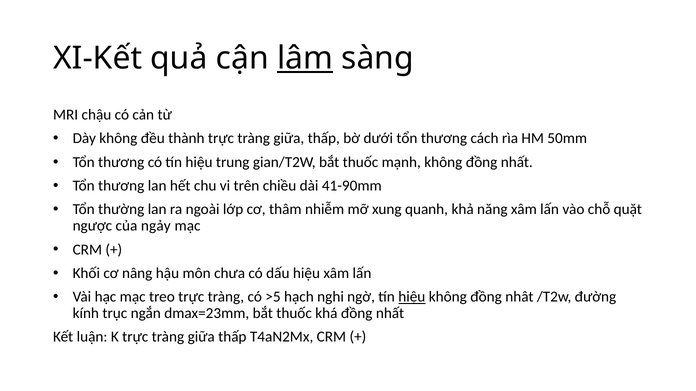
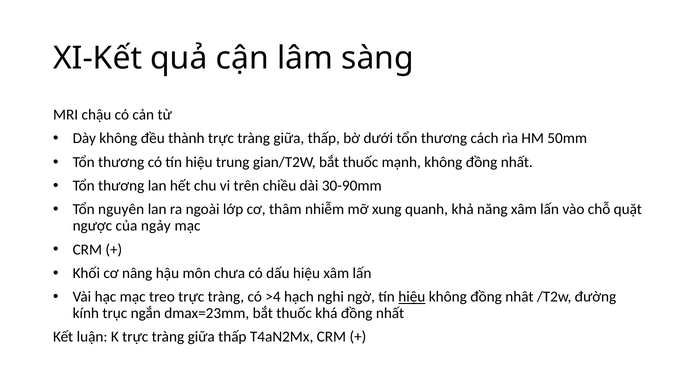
lâm underline: present -> none (305, 58)
41-90mm: 41-90mm -> 30-90mm (352, 186)
thường: thường -> nguyên (121, 210)
>5: >5 -> >4 (273, 297)
